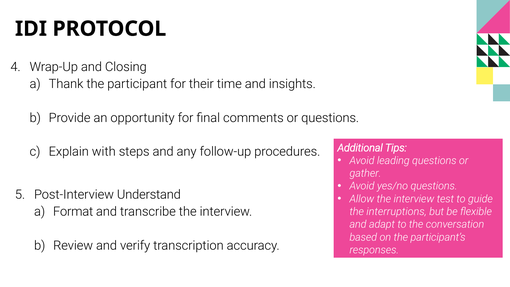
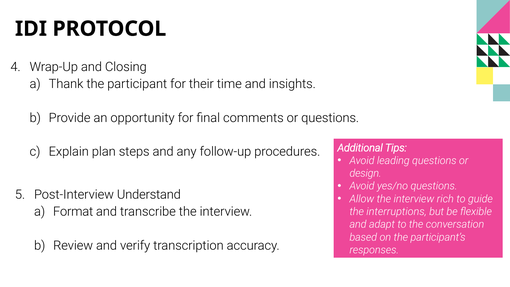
with: with -> plan (104, 152)
gather: gather -> design (365, 173)
test: test -> rich (445, 199)
